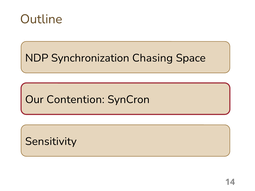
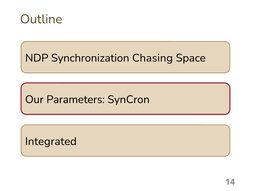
Contention: Contention -> Parameters (76, 100)
Sensitivity: Sensitivity -> Integrated (51, 142)
